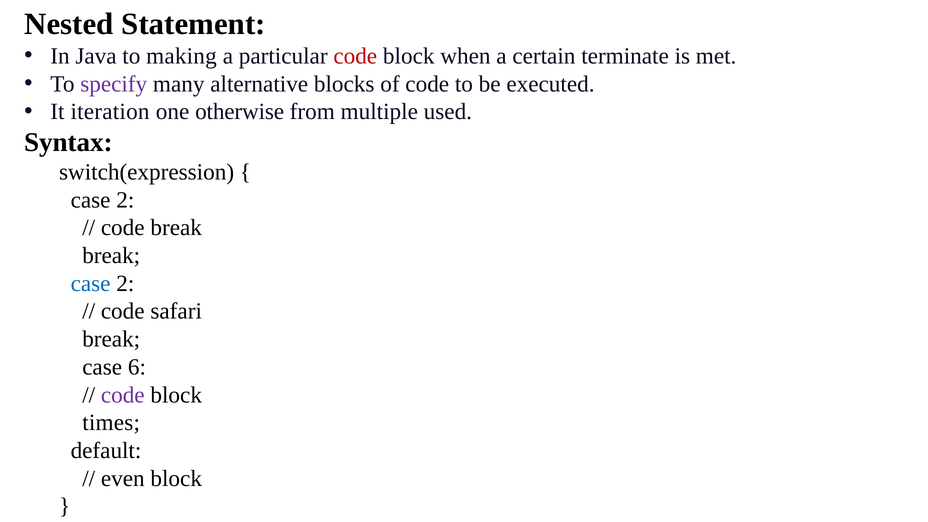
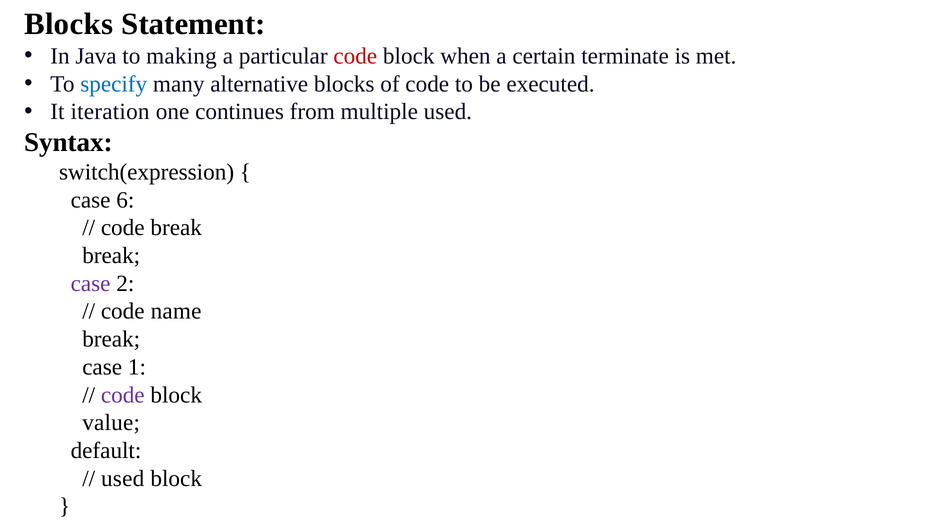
Nested: Nested -> Blocks (69, 24)
specify colour: purple -> blue (114, 84)
otherwise: otherwise -> continues (240, 112)
2: 2 -> 6 (125, 200)
case colour: blue -> purple (91, 283)
safari: safari -> name (176, 311)
6: 6 -> 1 (137, 367)
times: times -> value (111, 423)
even: even -> used (123, 478)
